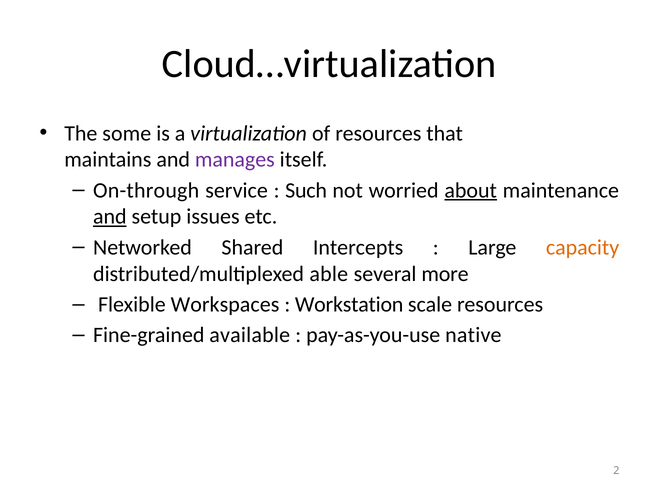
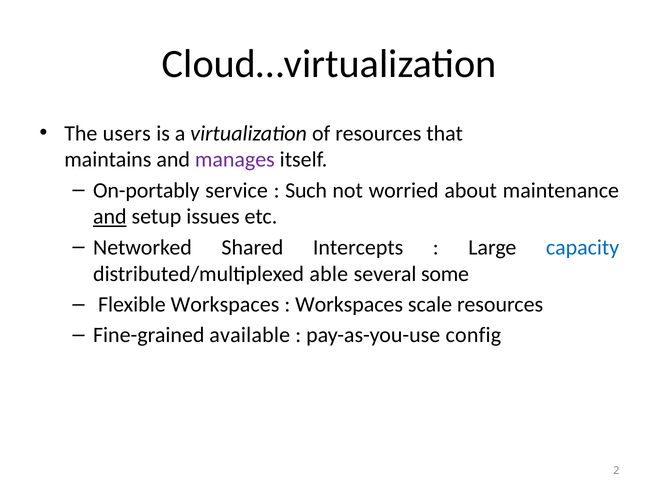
some: some -> users (127, 133)
On-through: On-through -> On-portably (146, 190)
about underline: present -> none (471, 190)
capacity colour: orange -> blue (583, 248)
more: more -> some (445, 274)
Workstation: Workstation -> Workspaces (349, 305)
native: native -> config (473, 335)
